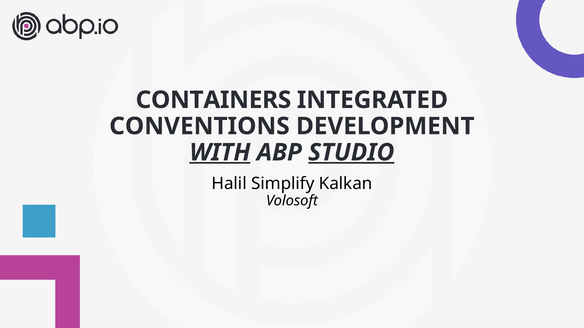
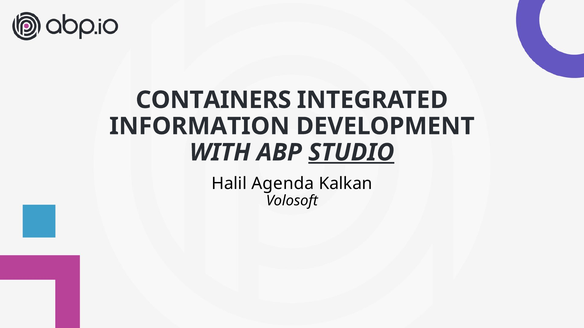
CONVENTIONS: CONVENTIONS -> INFORMATION (200, 126)
WITH underline: present -> none (220, 153)
Simplify: Simplify -> Agenda (283, 184)
